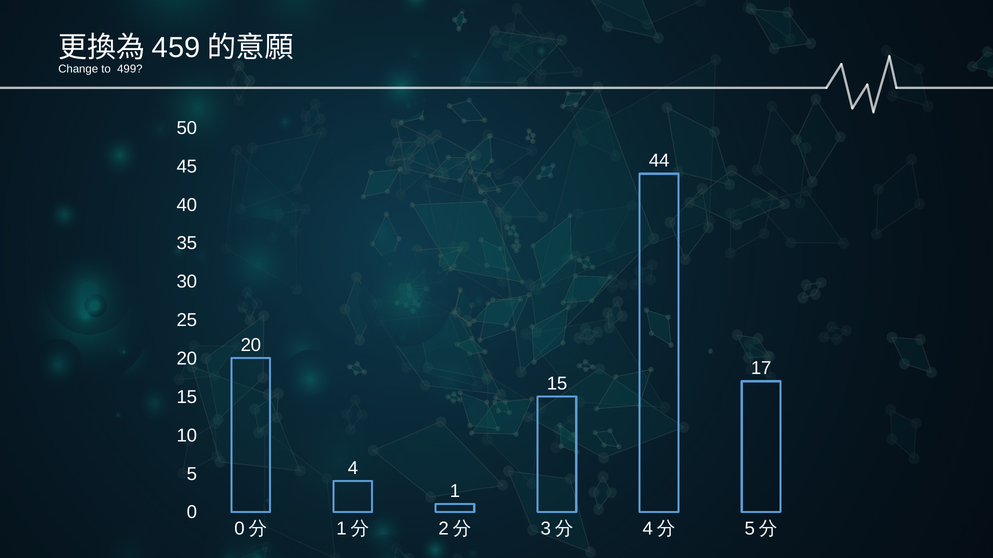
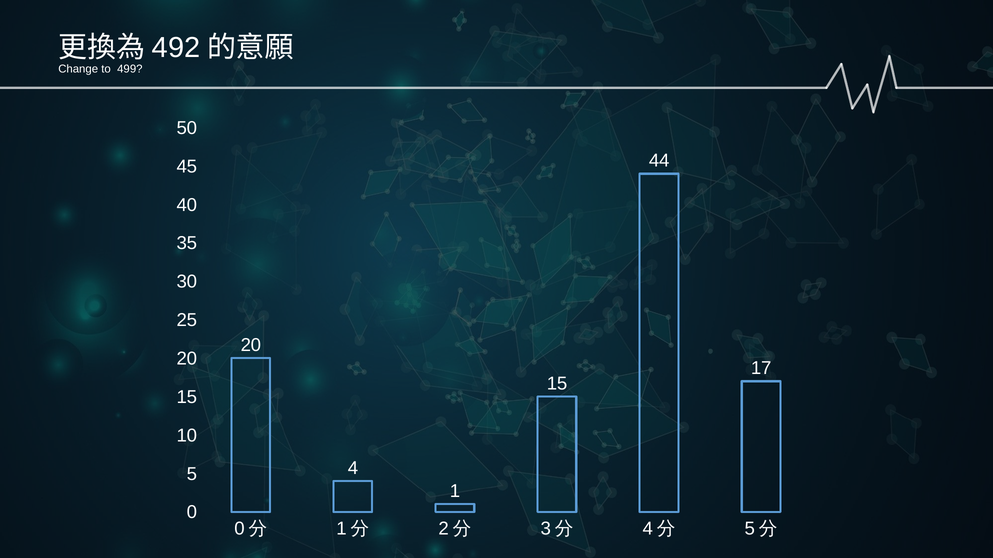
459: 459 -> 492 (176, 48)
